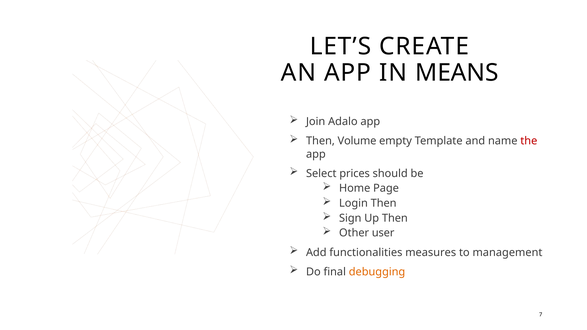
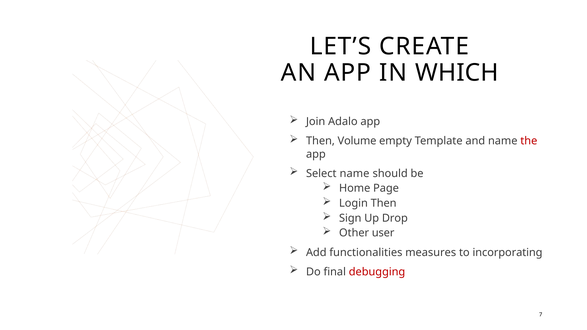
MEANS: MEANS -> WHICH (457, 73)
Select prices: prices -> name (355, 174)
Up Then: Then -> Drop (395, 218)
management: management -> incorporating (508, 253)
debugging colour: orange -> red (377, 272)
